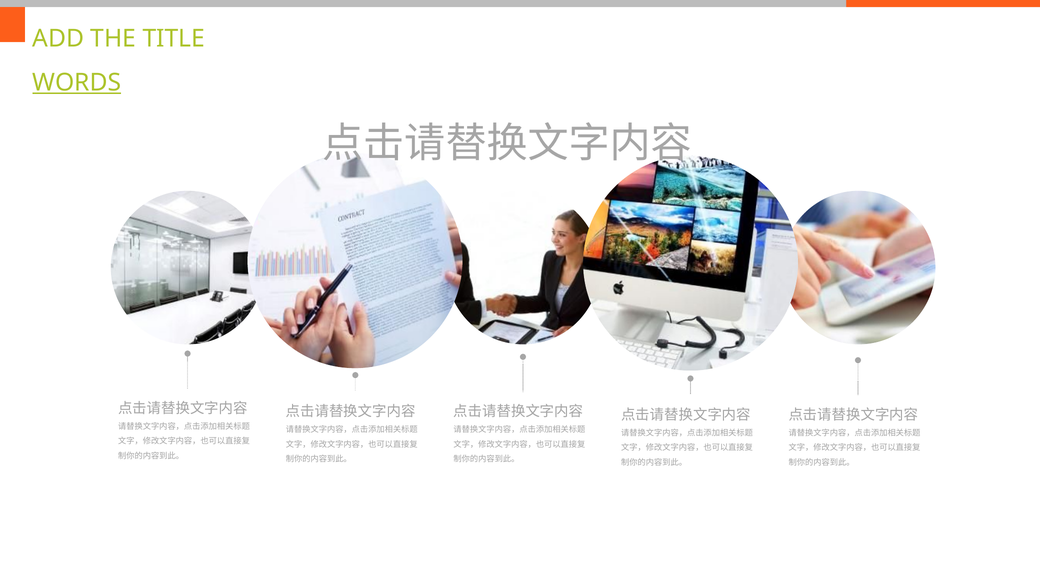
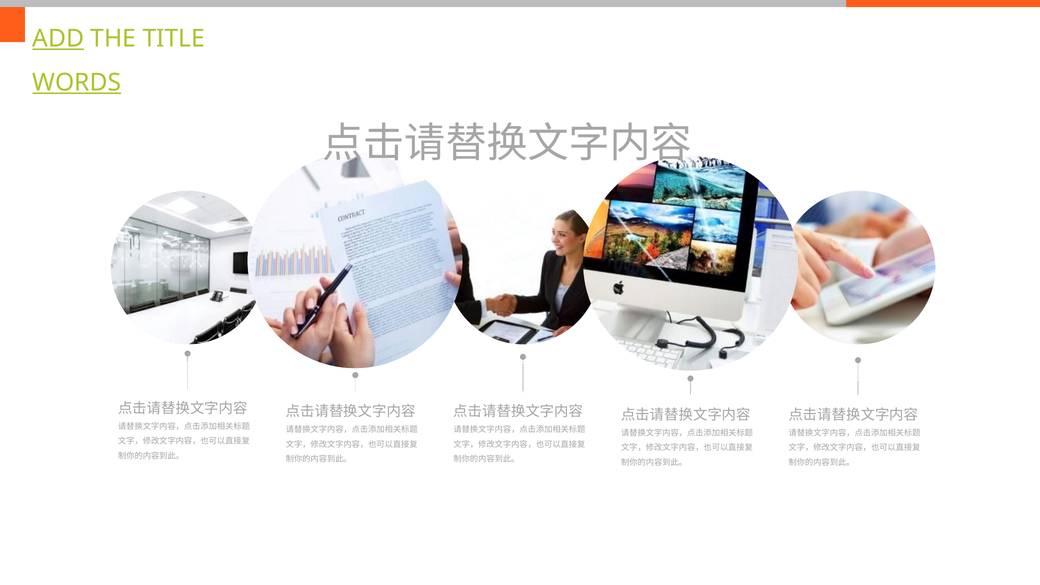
ADD underline: none -> present (58, 38)
